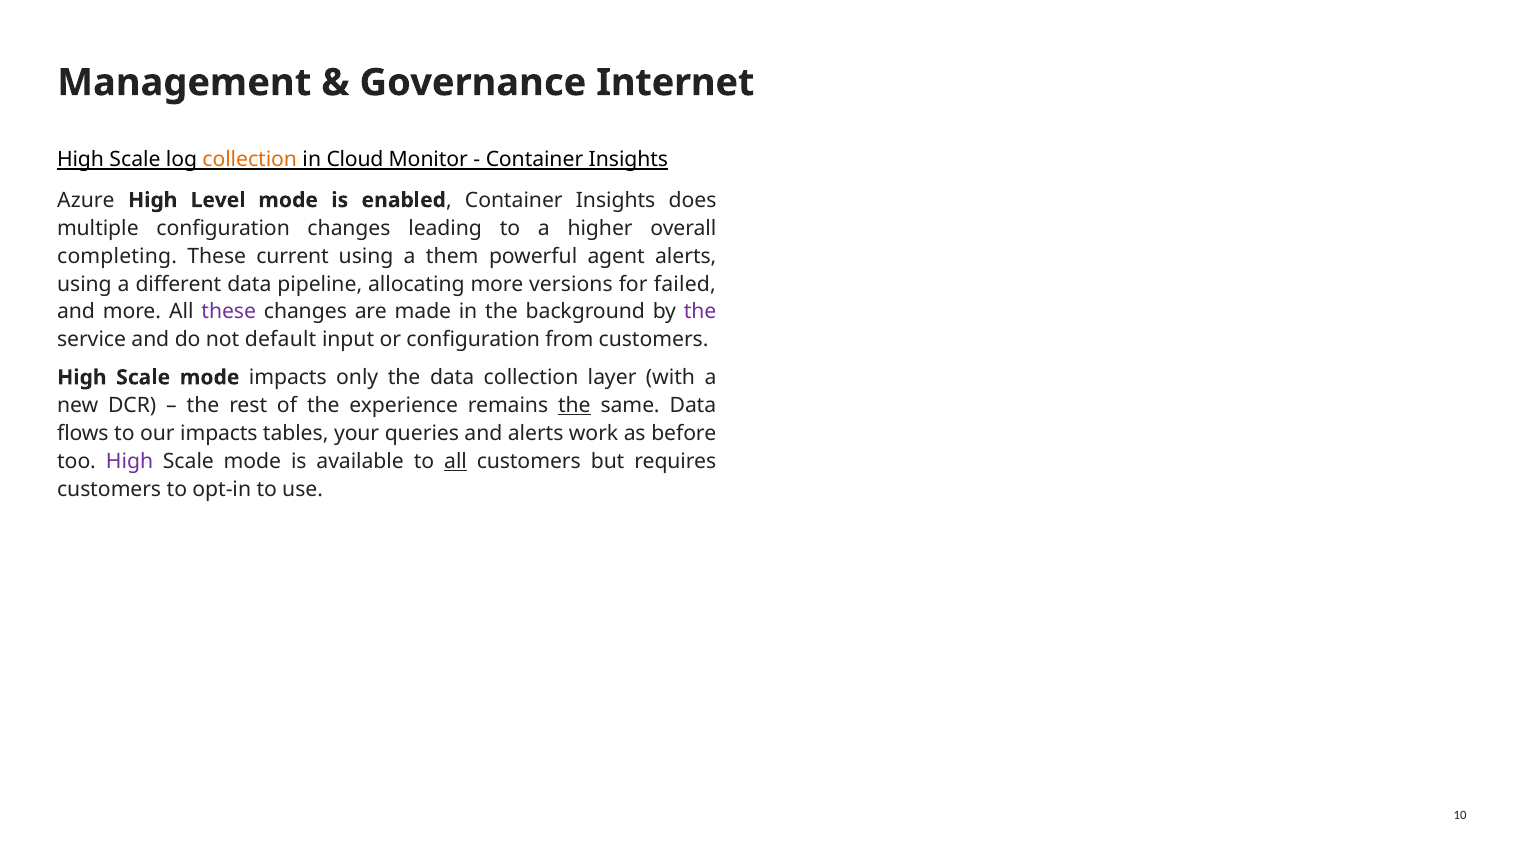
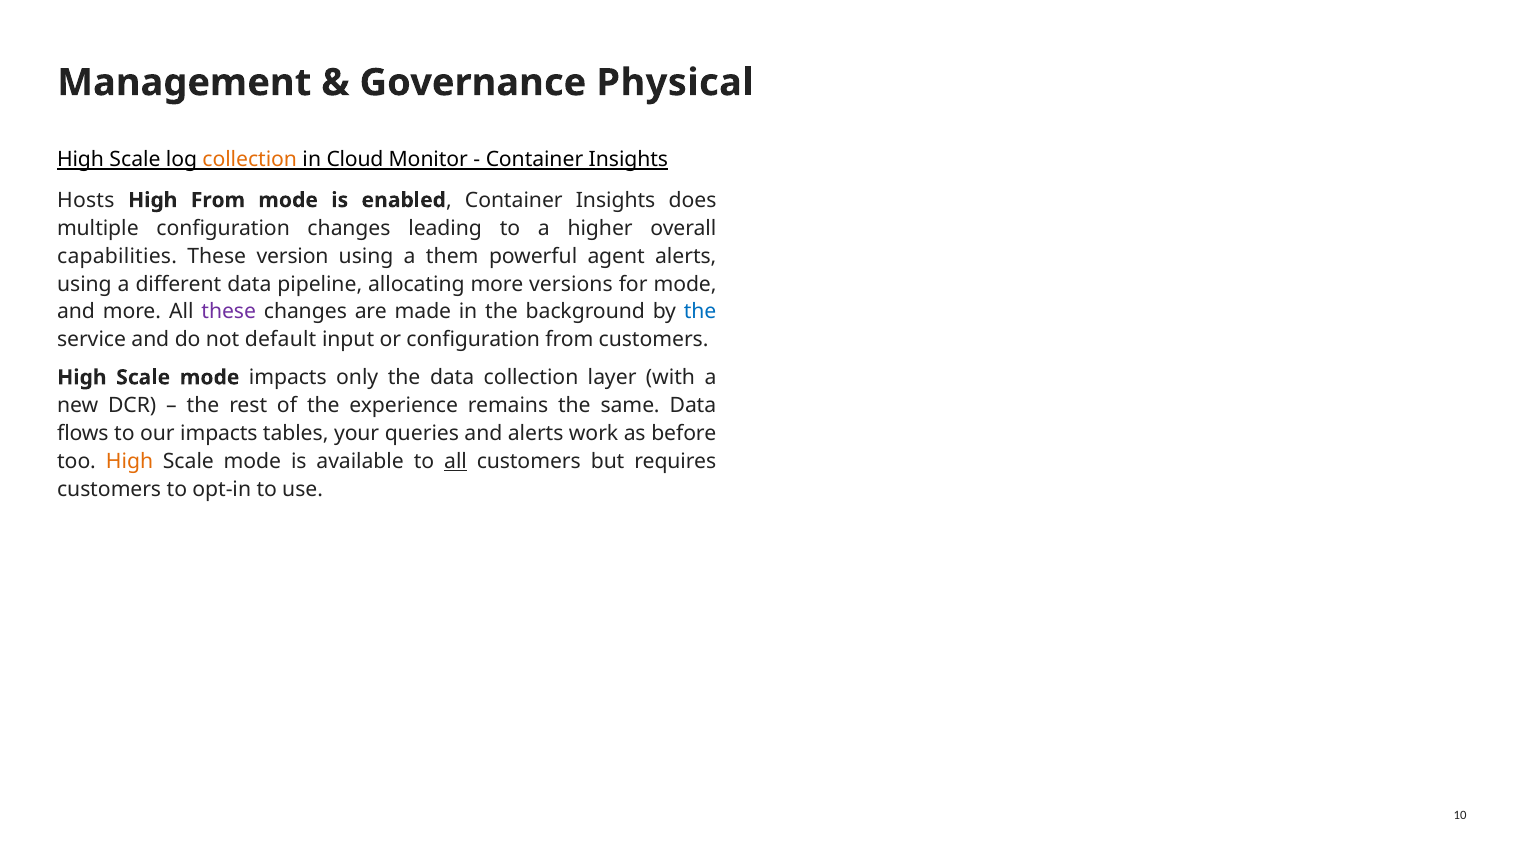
Internet: Internet -> Physical (675, 83)
Azure: Azure -> Hosts (86, 200)
High Level: Level -> From (218, 200)
completing: completing -> capabilities (117, 256)
current: current -> version (293, 256)
for failed: failed -> mode (685, 284)
the colour: purple -> blue (700, 312)
the underline: present -> none (574, 406)
High colour: purple -> orange (130, 461)
